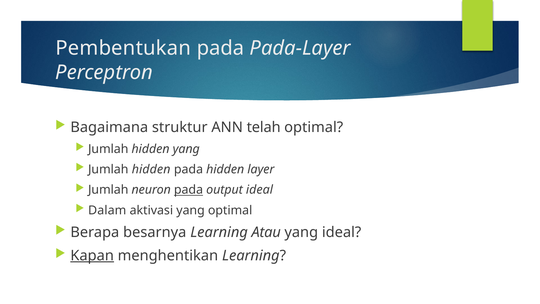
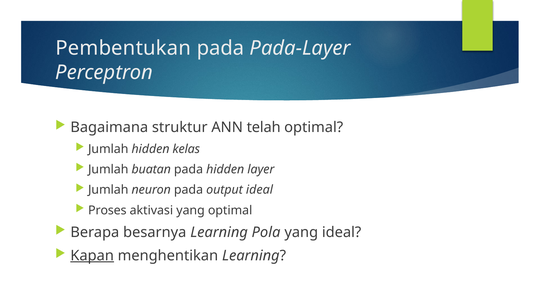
hidden yang: yang -> kelas (186, 149)
hidden: hidden -> buatan (151, 169)
pada underline: present -> none (189, 190)
Dalam: Dalam -> Proses (107, 210)
Atau: Atau -> Pola (266, 232)
